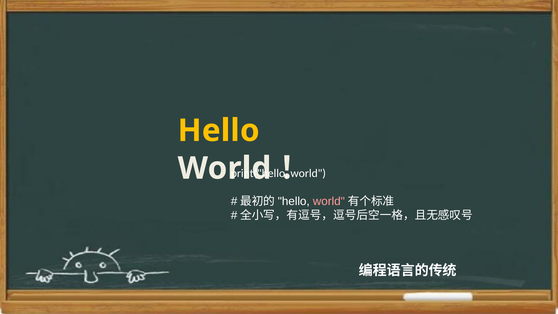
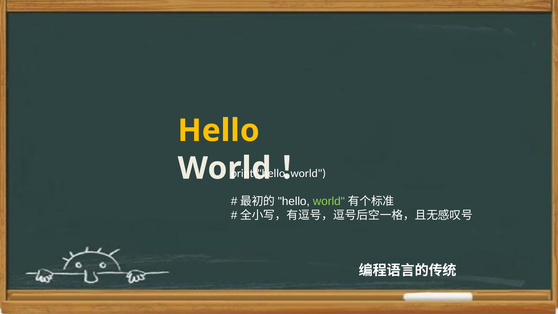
world colour: pink -> light green (329, 201)
